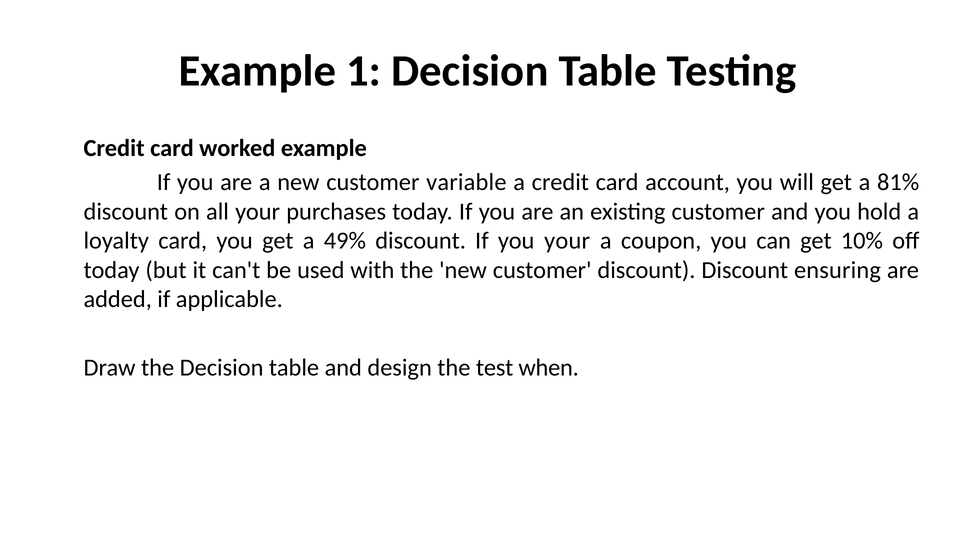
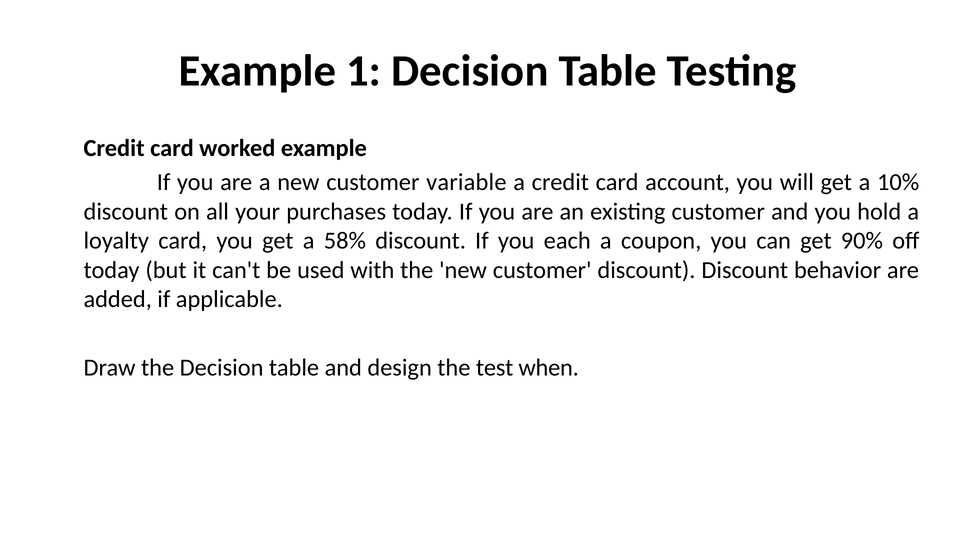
81%: 81% -> 10% (898, 182)
49%: 49% -> 58% (345, 241)
you your: your -> each (567, 241)
10%: 10% -> 90% (862, 241)
ensuring: ensuring -> behavior (838, 270)
